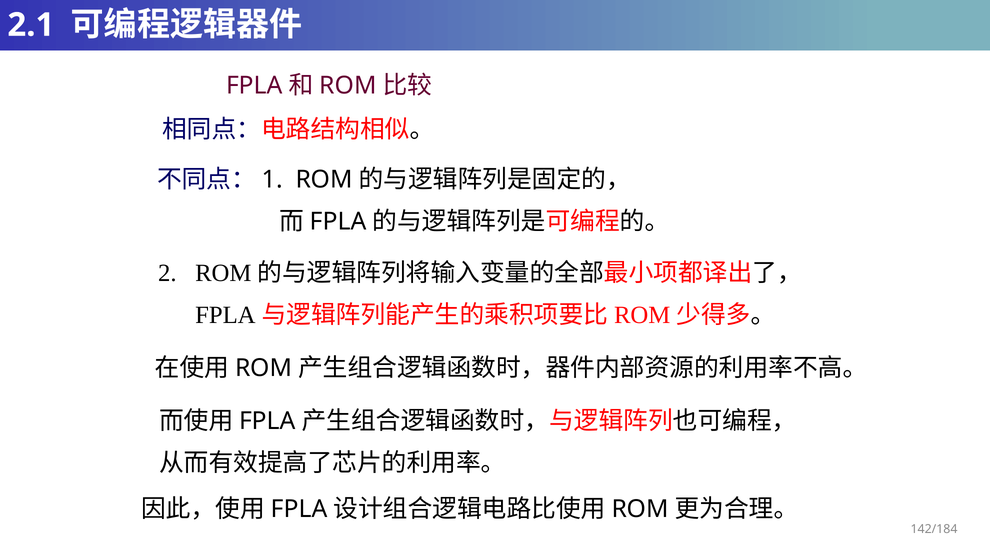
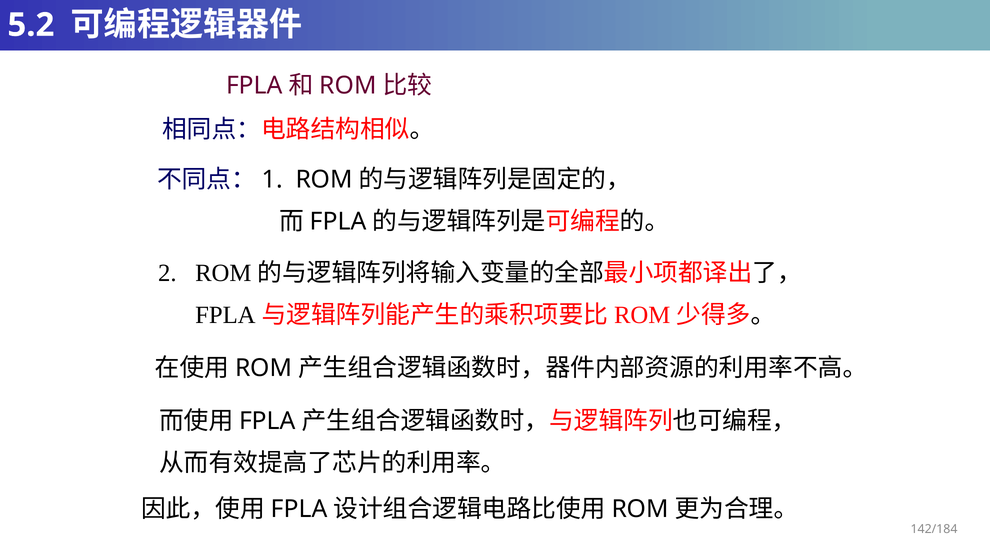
2.1: 2.1 -> 5.2 (31, 25)
